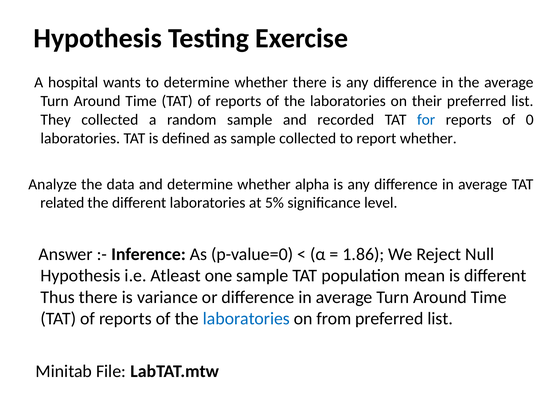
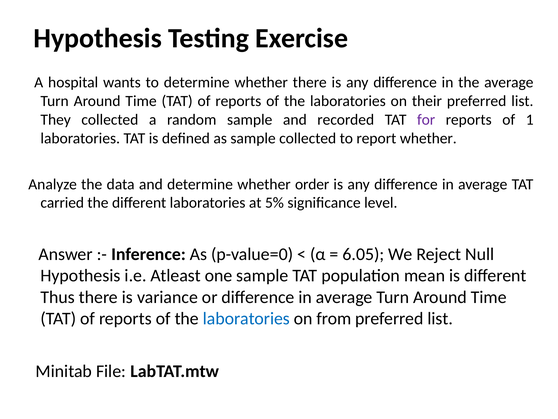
for colour: blue -> purple (426, 119)
0: 0 -> 1 (530, 119)
alpha: alpha -> order (312, 184)
related: related -> carried (62, 203)
1.86: 1.86 -> 6.05 (363, 254)
